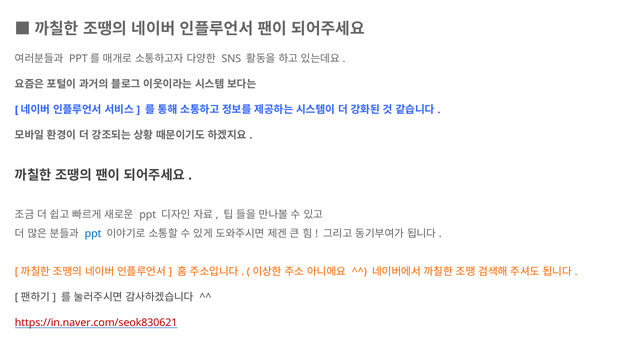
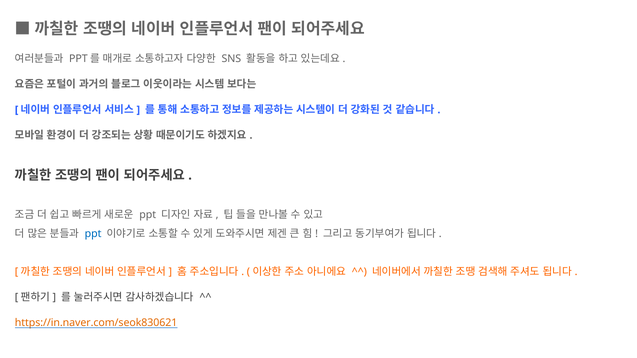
https://in.naver.com/seok830621 colour: red -> orange (96, 323)
